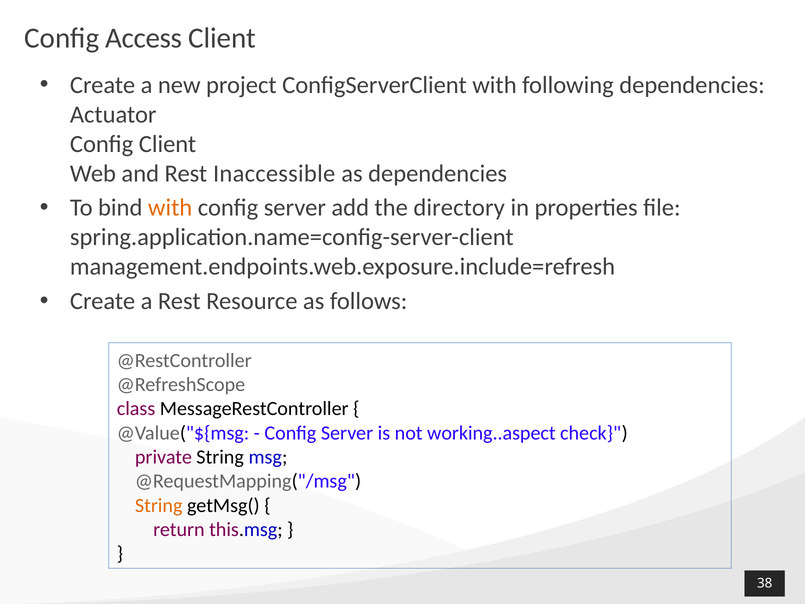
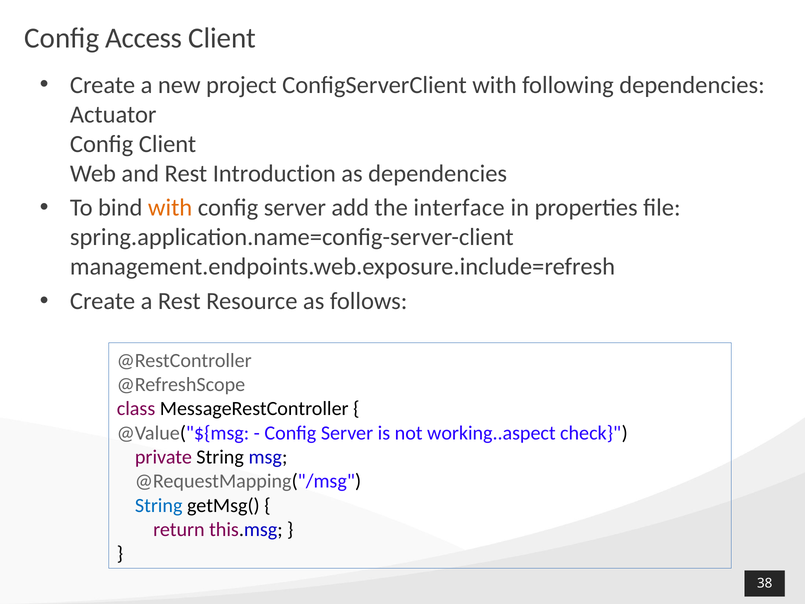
Inaccessible: Inaccessible -> Introduction (274, 173)
directory: directory -> interface (459, 208)
String colour: orange -> blue (159, 505)
